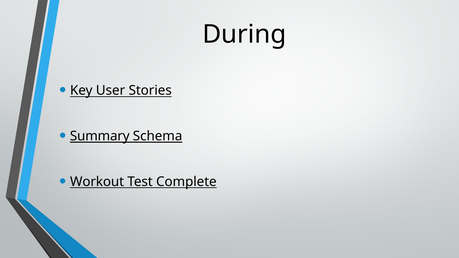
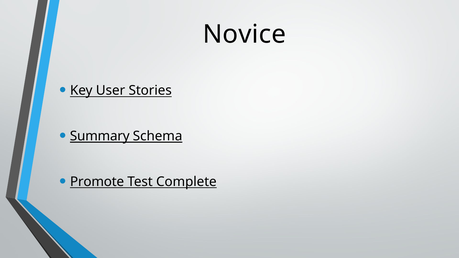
During: During -> Novice (244, 34)
Workout: Workout -> Promote (97, 182)
